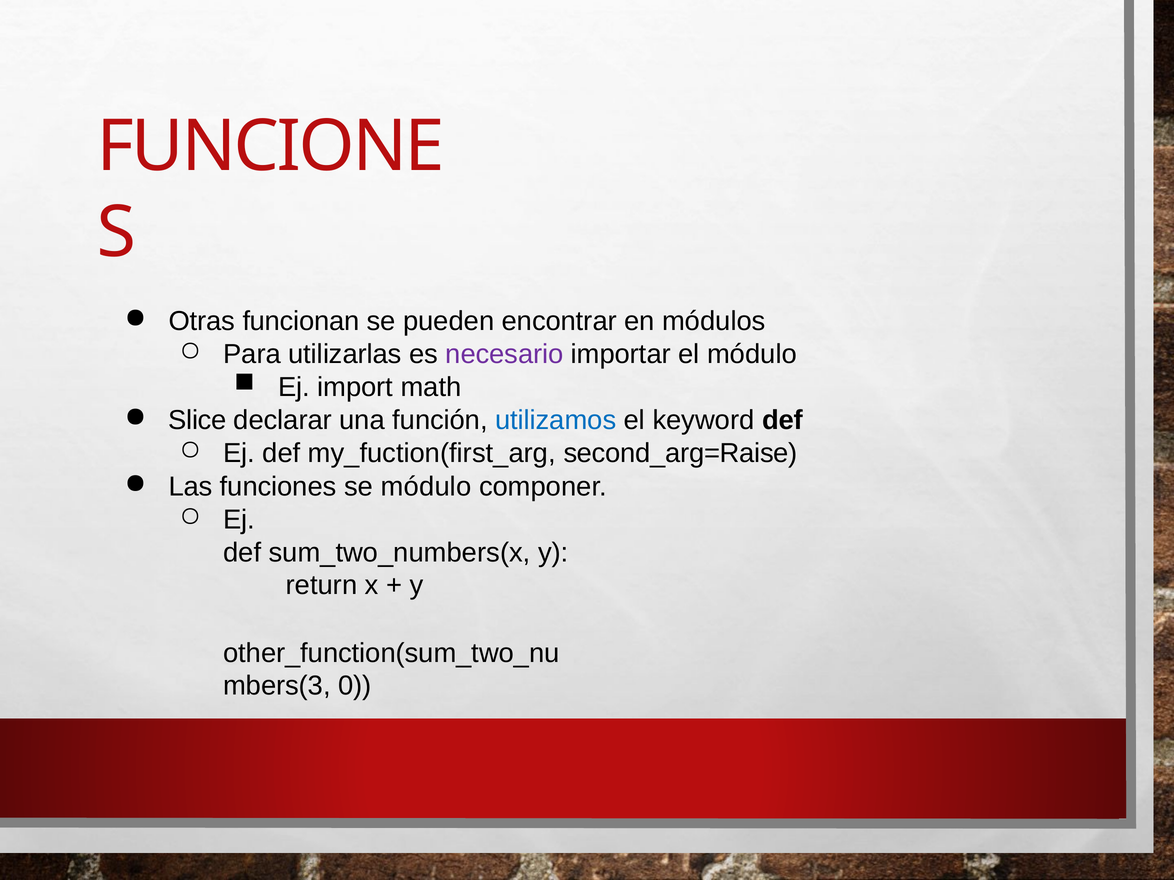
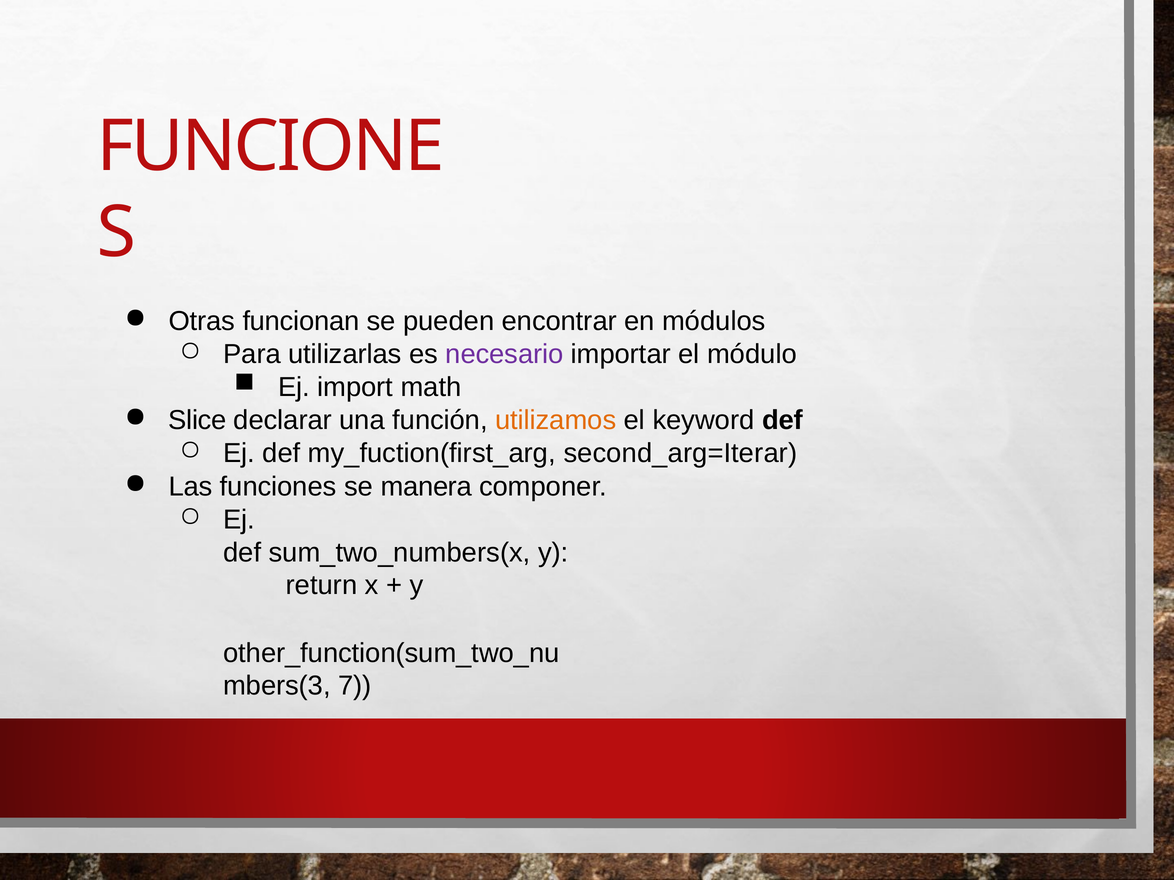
utilizamos colour: blue -> orange (556, 420)
second_arg=Raise: second_arg=Raise -> second_arg=Iterar (680, 453)
se módulo: módulo -> manera (426, 487)
0: 0 -> 7 (355, 686)
